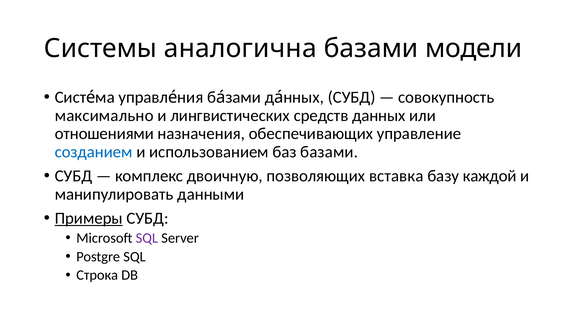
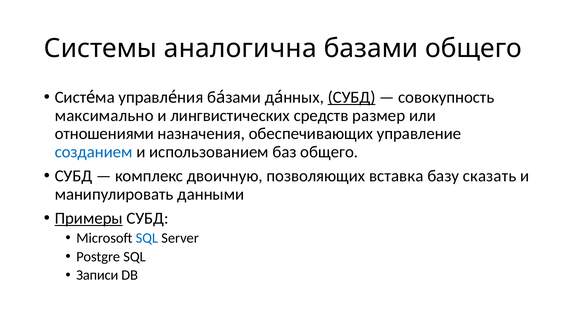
базами модели: модели -> общего (474, 48)
СУБД underline: none -> present (352, 97)
данных: данных -> размер (379, 116)
баз базами: базами -> общего (329, 152)
каждой: каждой -> сказать (490, 176)
SQL colour: purple -> blue (147, 238)
Строка: Строка -> Записи (97, 275)
